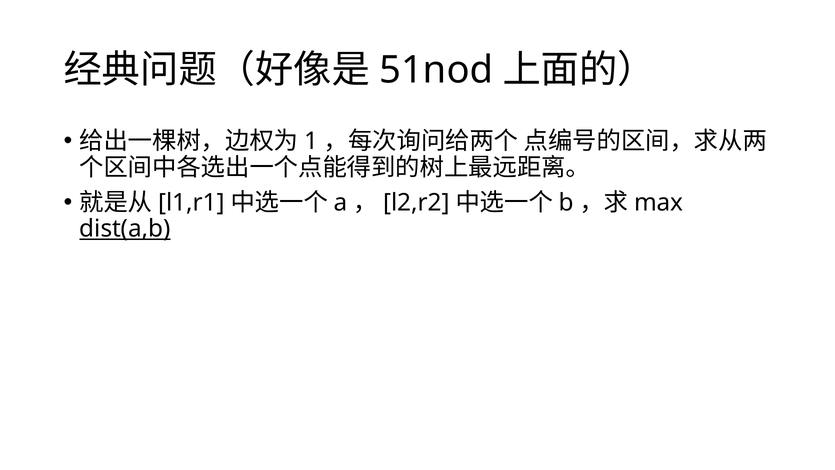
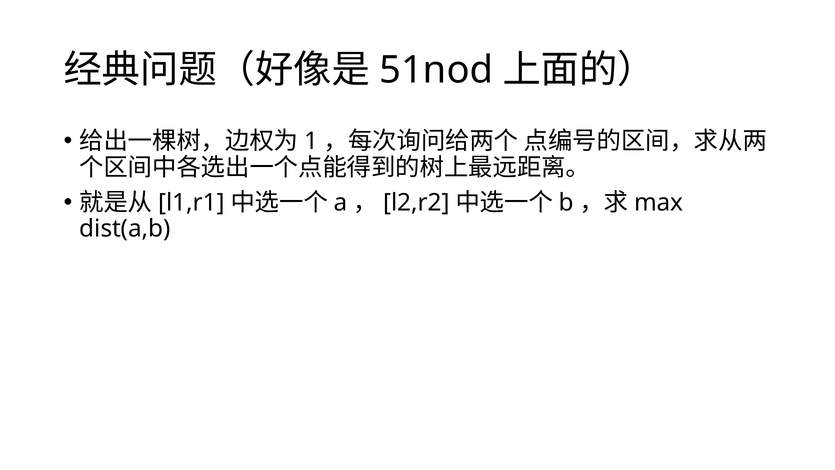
dist(a,b underline: present -> none (125, 229)
